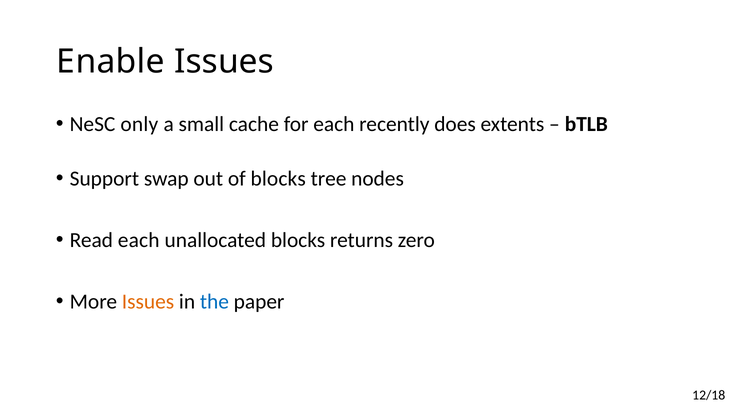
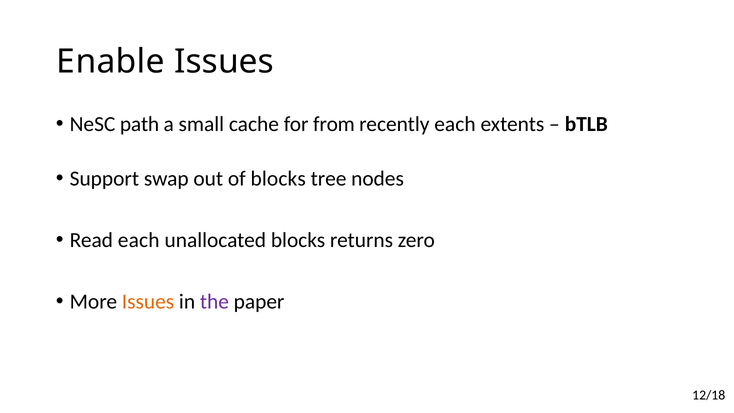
only: only -> path (140, 124)
for each: each -> from (334, 124)
recently does: does -> each (455, 124)
the colour: blue -> purple (214, 302)
